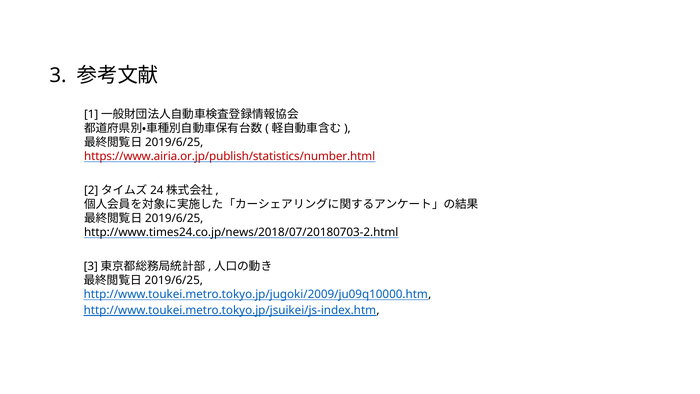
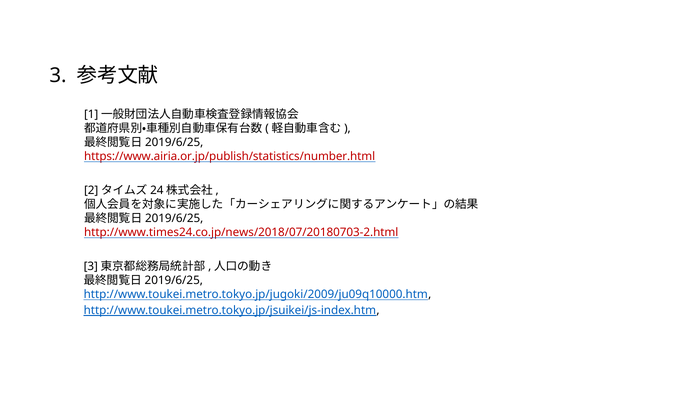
http://www.times24.co.jp/news/2018/07/20180703-2.html colour: black -> red (241, 232)
